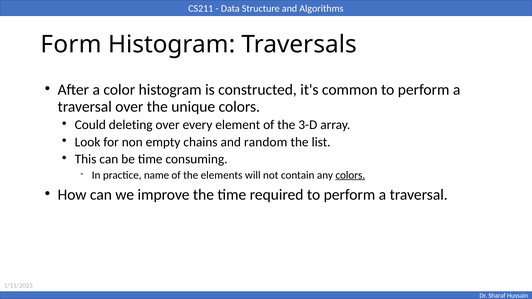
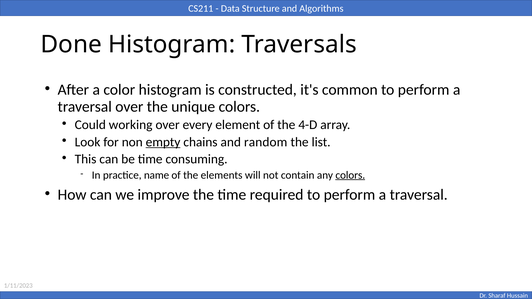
Form: Form -> Done (71, 44)
deleting: deleting -> working (131, 125)
3-D: 3-D -> 4-D (308, 125)
empty underline: none -> present (163, 142)
